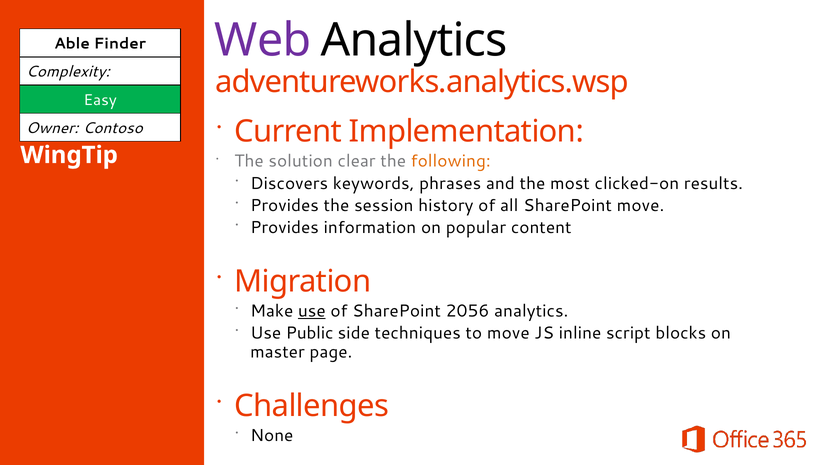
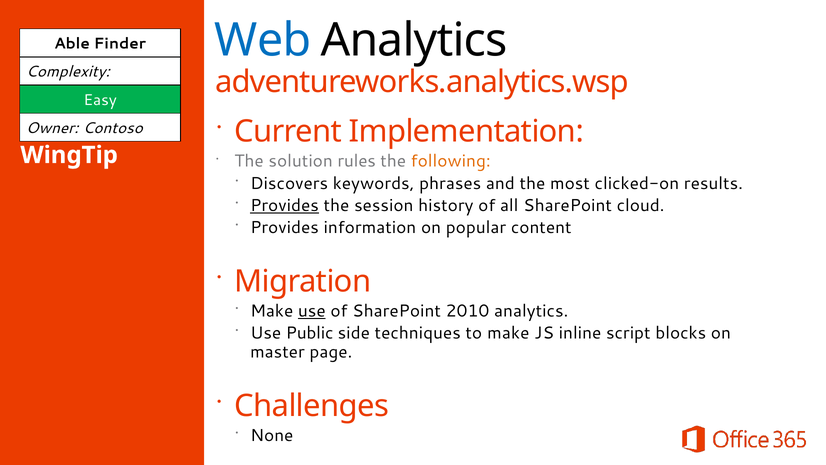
Web colour: purple -> blue (263, 40)
clear: clear -> rules (357, 161)
Provides underline: none -> present (284, 205)
SharePoint move: move -> cloud (641, 205)
2056: 2056 -> 2010 (468, 311)
to move: move -> make (508, 333)
